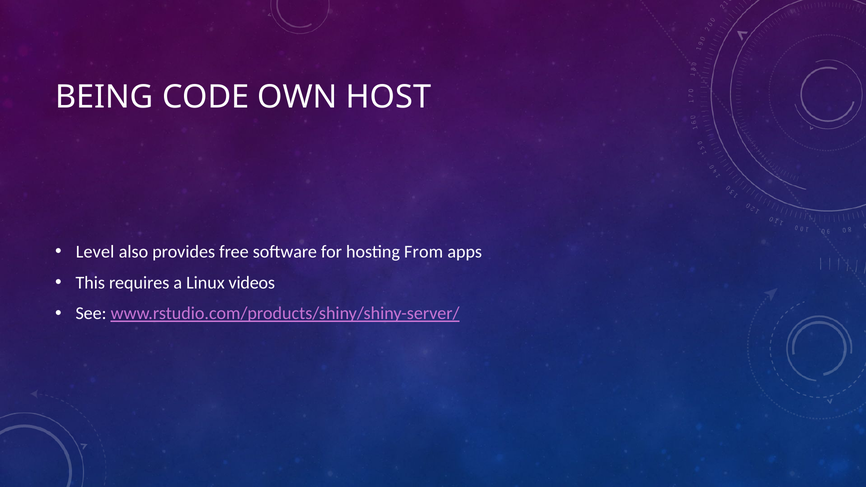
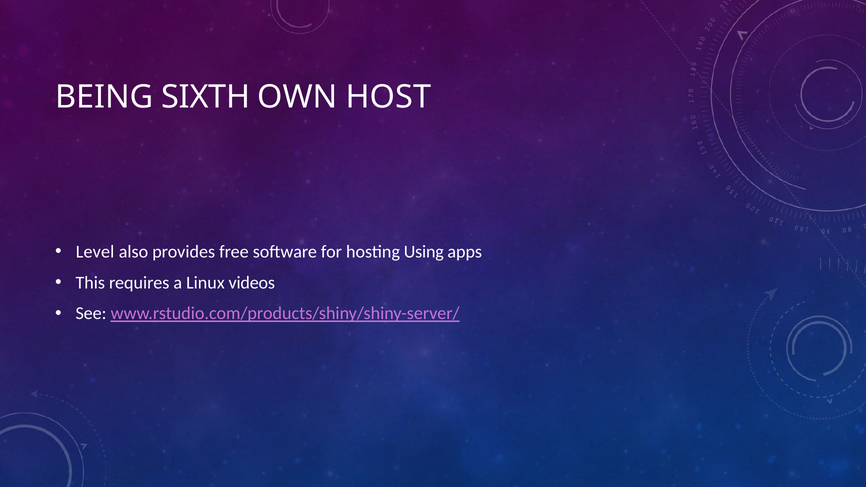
CODE: CODE -> SIXTH (206, 97)
From: From -> Using (424, 252)
